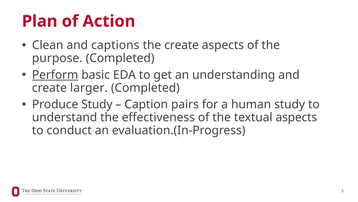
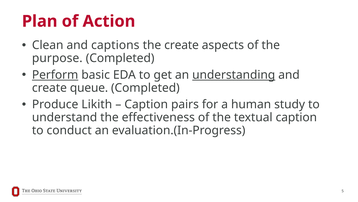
understanding underline: none -> present (234, 75)
larger: larger -> queue (89, 88)
Produce Study: Study -> Likith (97, 104)
textual aspects: aspects -> caption (296, 117)
